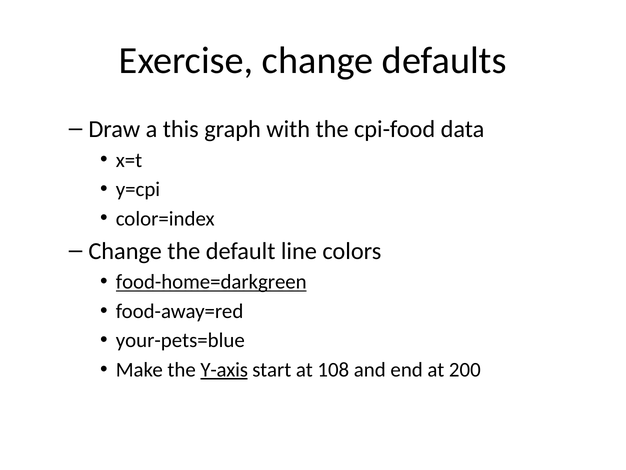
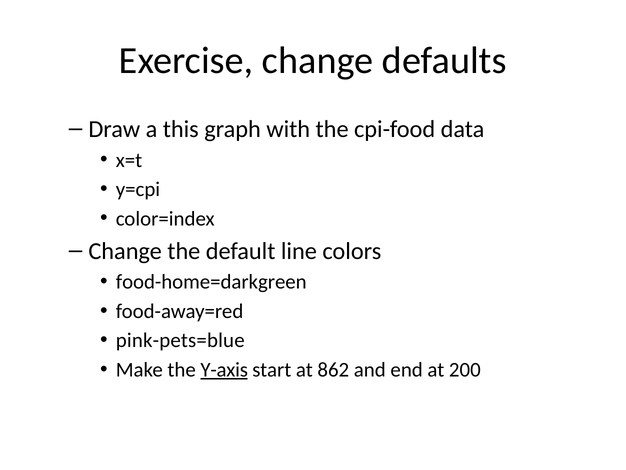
food-home=darkgreen underline: present -> none (211, 282)
your-pets=blue: your-pets=blue -> pink-pets=blue (180, 340)
108: 108 -> 862 (333, 369)
